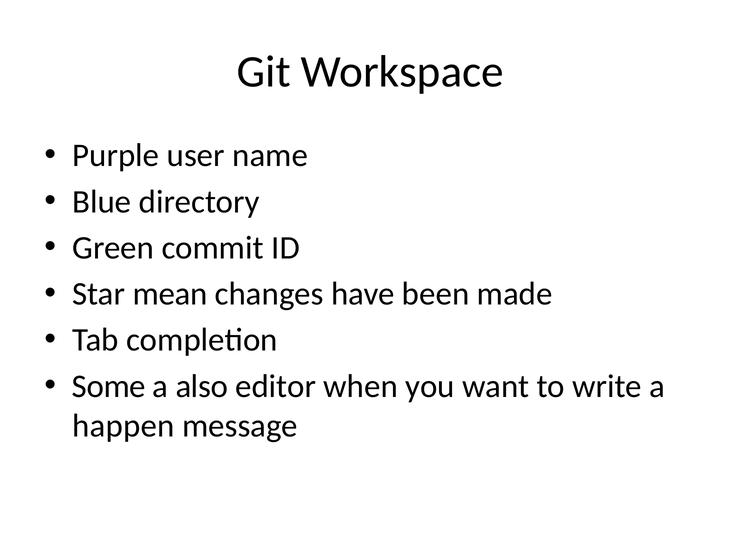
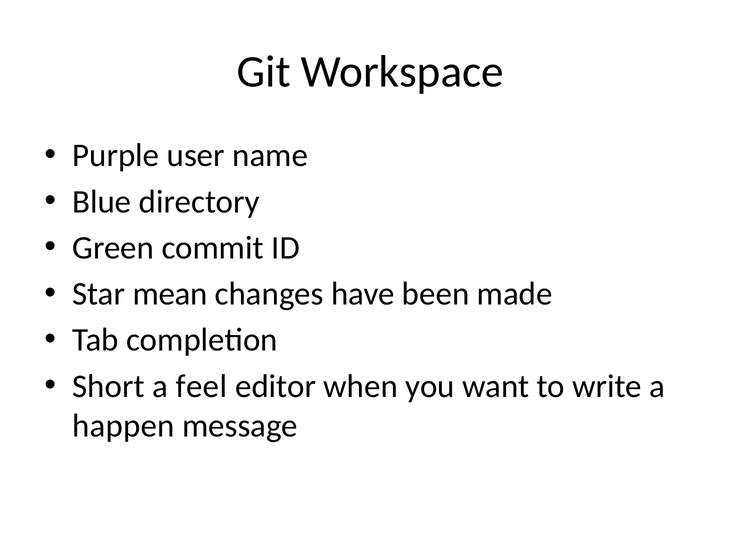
Some: Some -> Short (109, 386)
also: also -> feel (202, 386)
